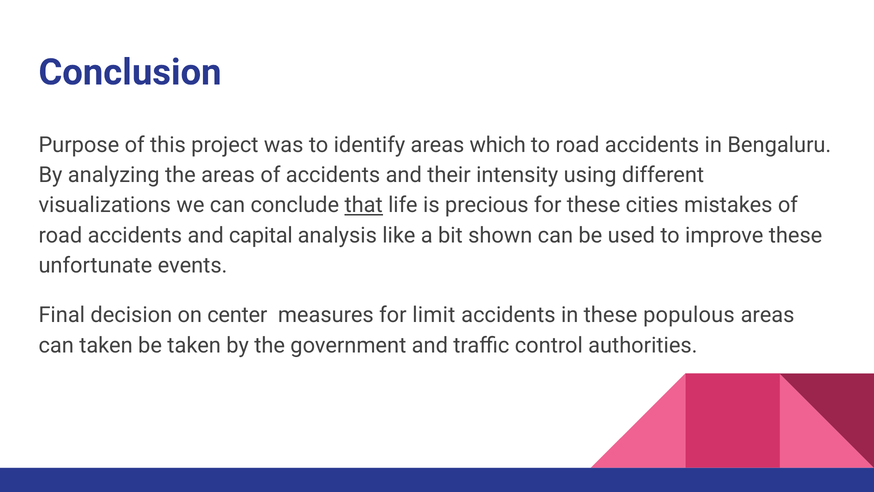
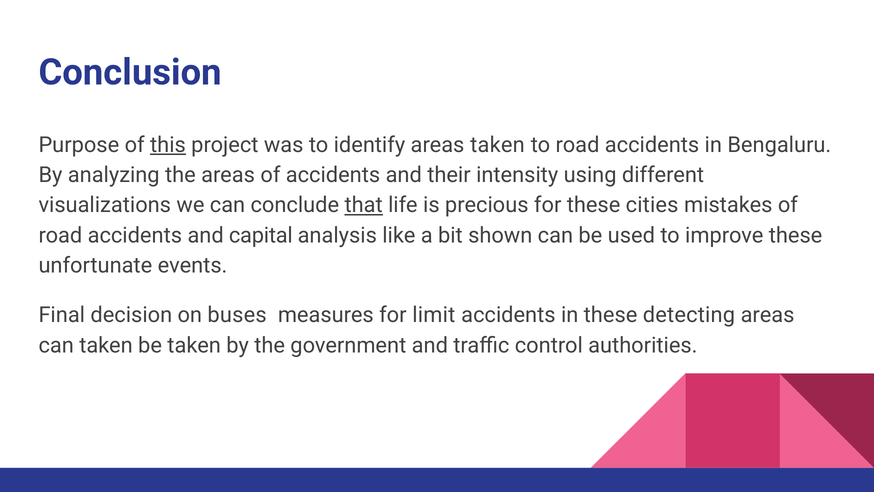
this underline: none -> present (168, 145)
areas which: which -> taken (497, 145)
center: center -> buses (237, 315)
populous: populous -> detecting (689, 315)
